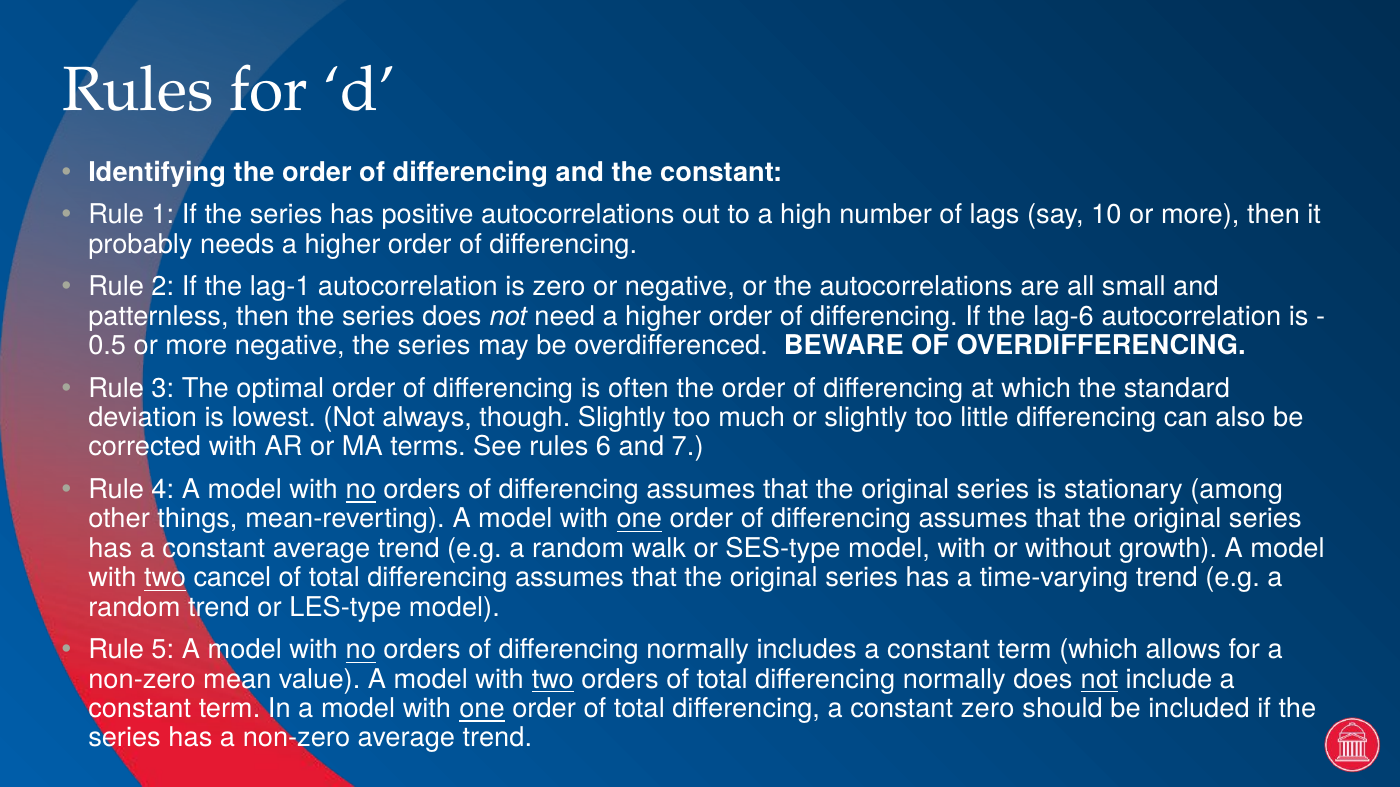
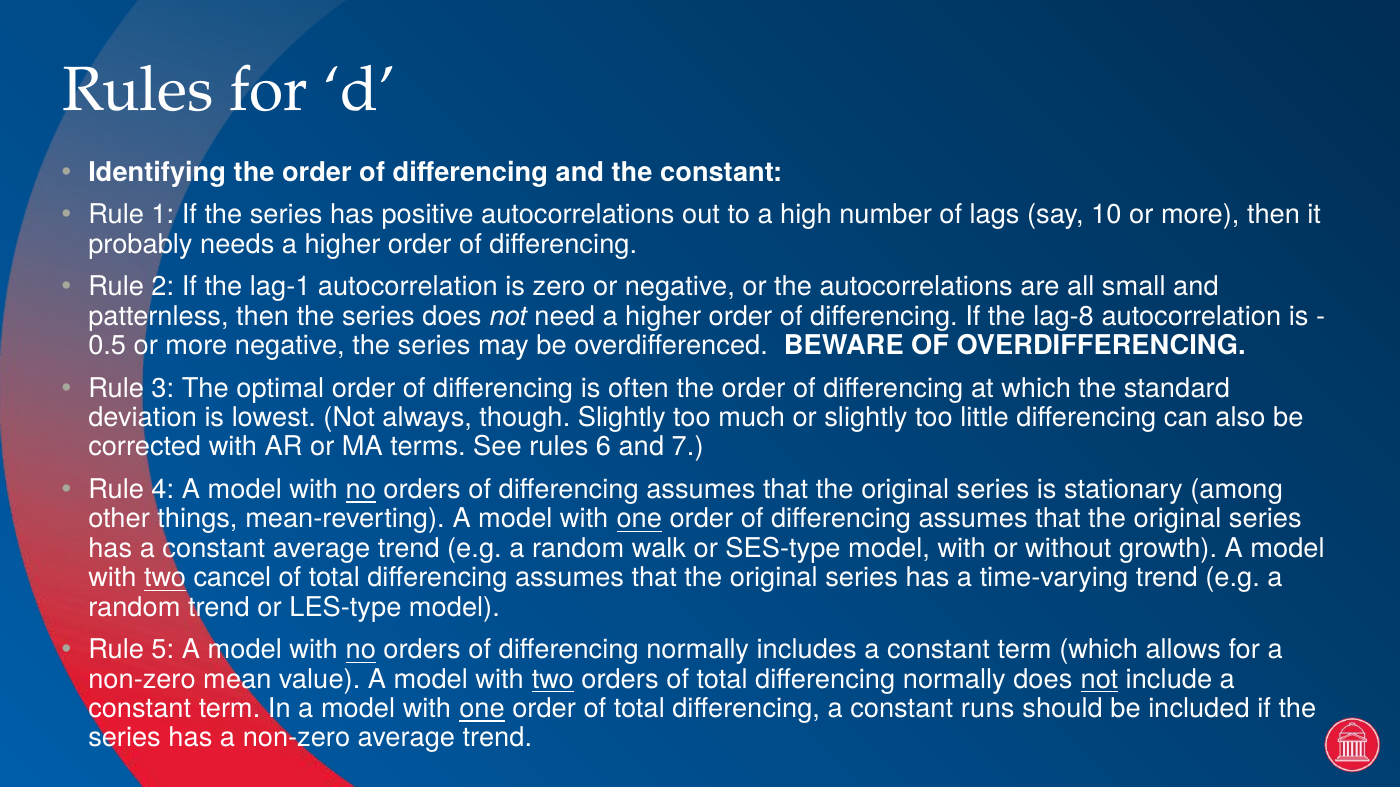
lag-6: lag-6 -> lag-8 (1064, 316)
constant zero: zero -> runs (988, 709)
